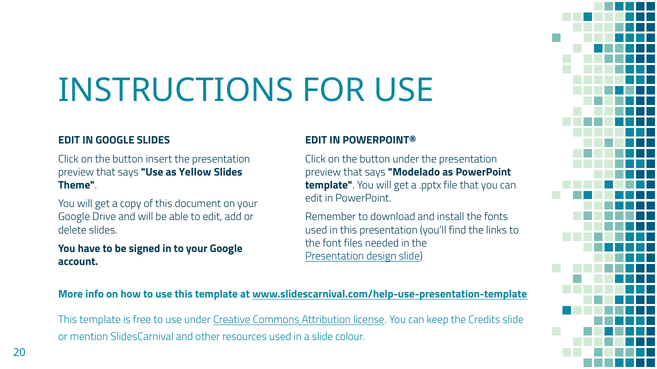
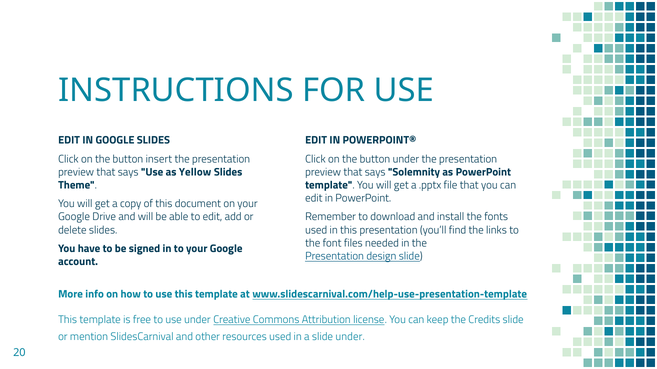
Modelado: Modelado -> Solemnity (414, 172)
slide colour: colour -> under (350, 337)
